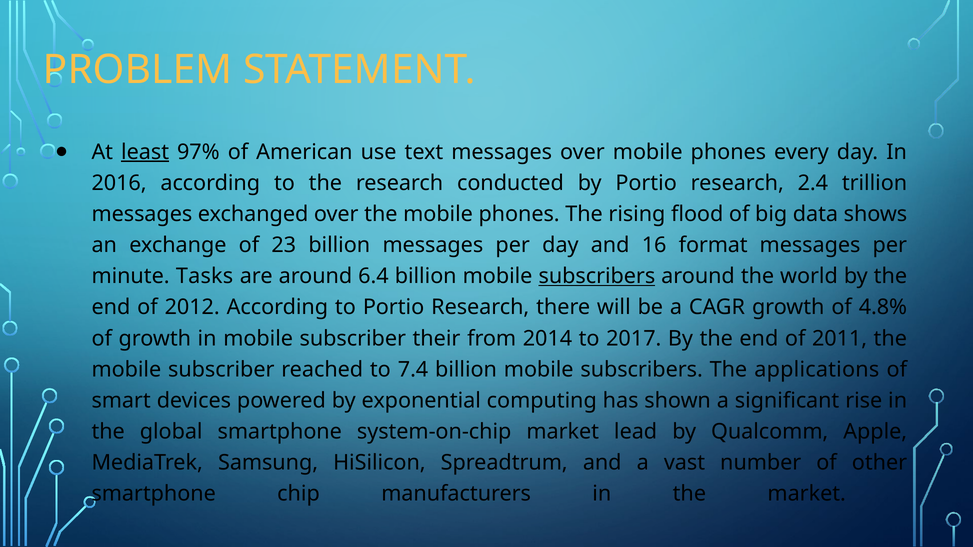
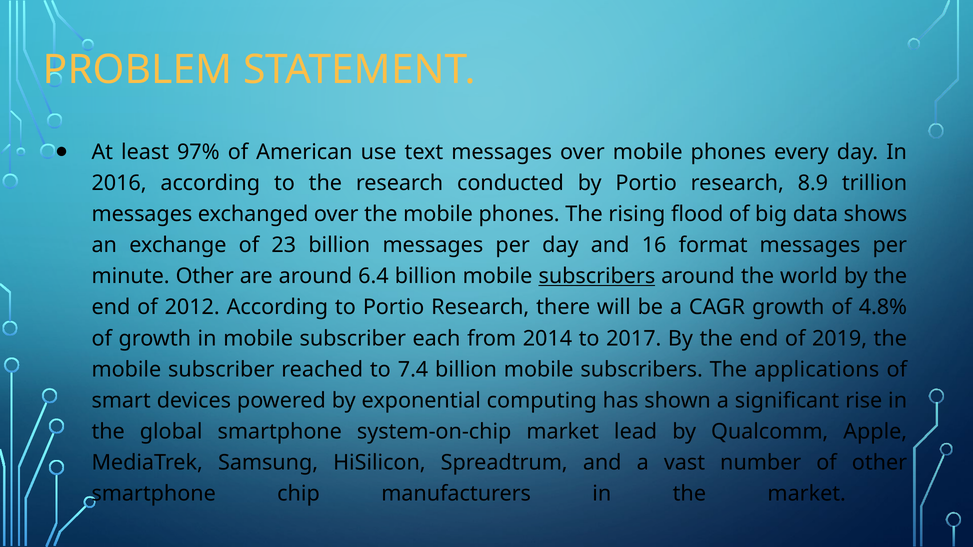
least underline: present -> none (145, 152)
2.4: 2.4 -> 8.9 (813, 183)
minute Tasks: Tasks -> Other (205, 276)
their: their -> each (437, 339)
2011: 2011 -> 2019 (840, 339)
